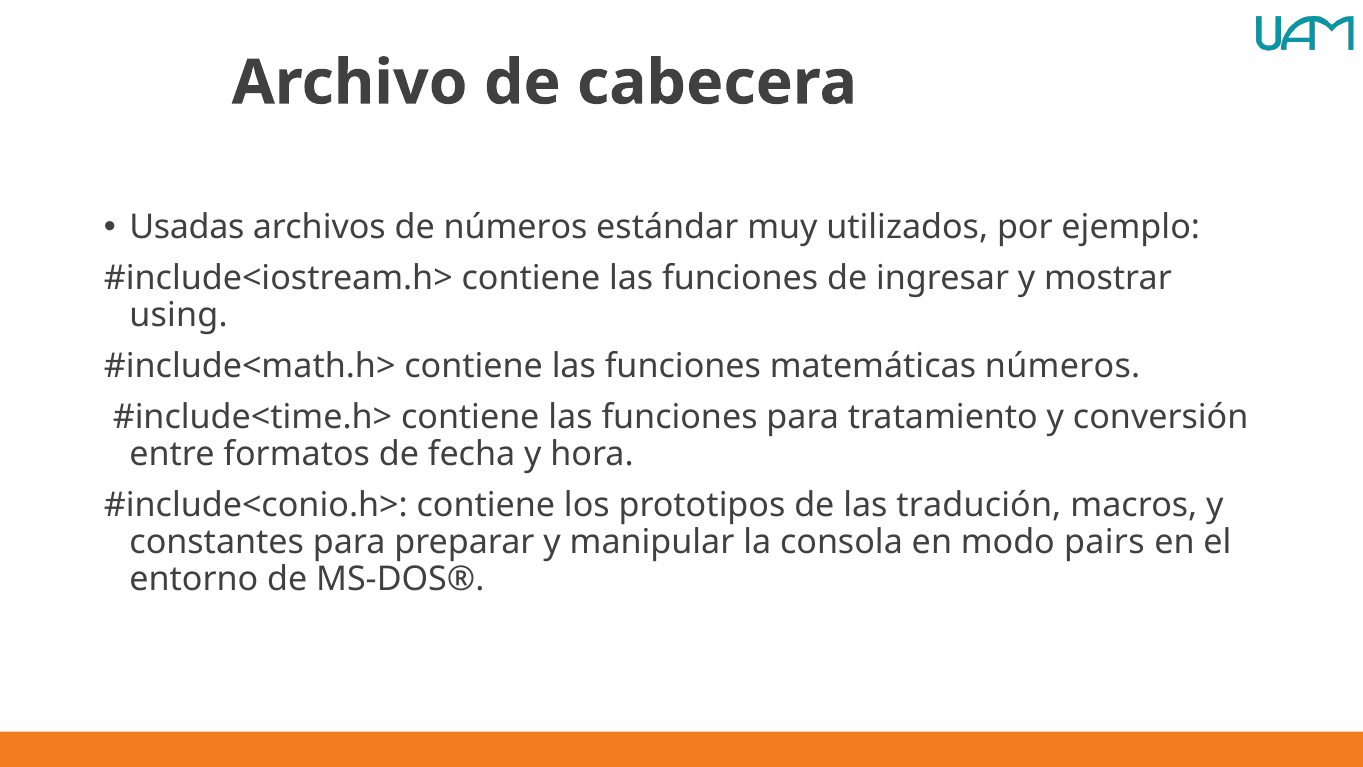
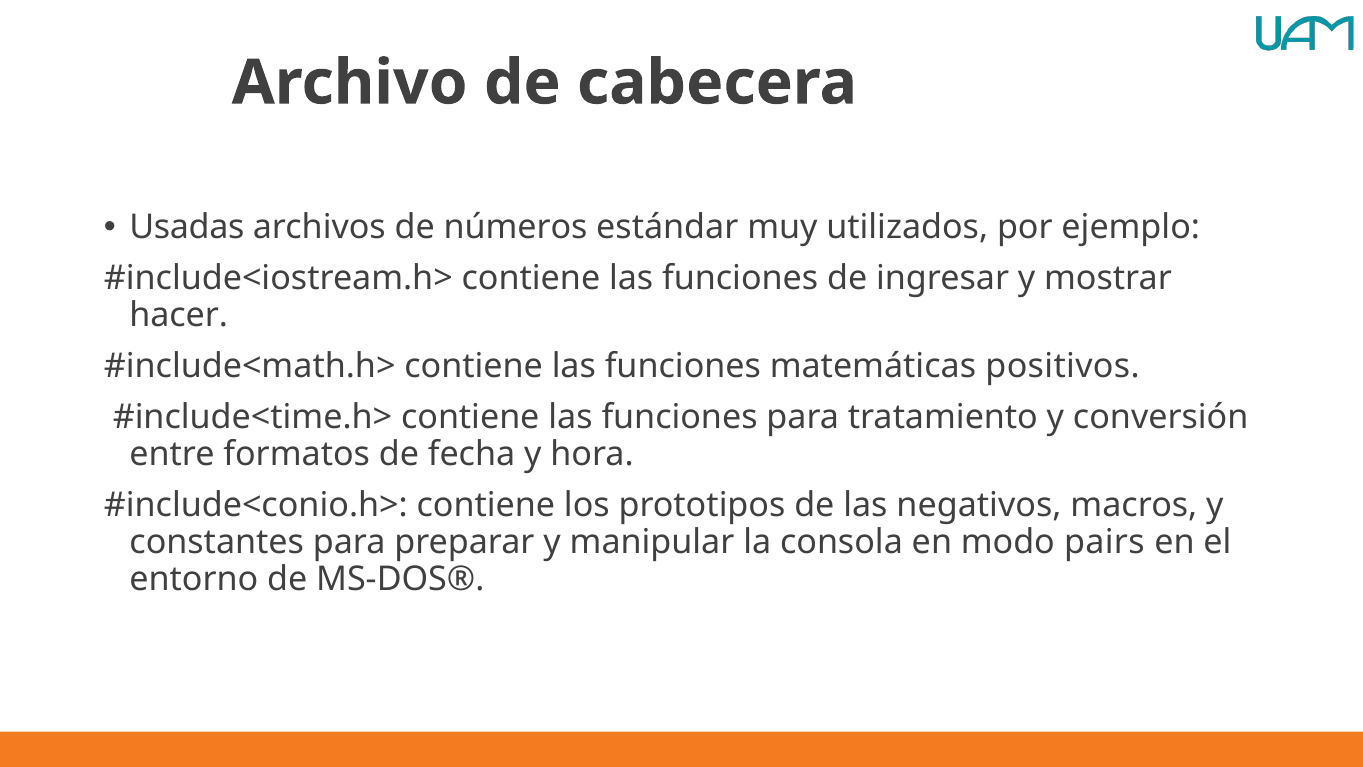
using: using -> hacer (179, 315)
matemáticas números: números -> positivos (1063, 366)
tradución: tradución -> negativos (979, 505)
